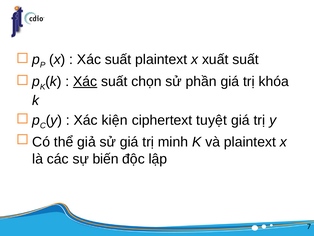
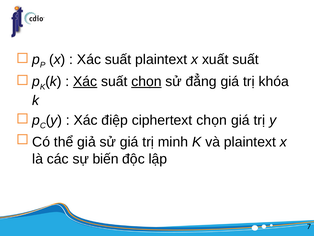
chọn underline: none -> present (146, 81)
phần: phần -> đẳng (201, 81)
kiện: kiện -> điệp (115, 120)
ciphertext tuyệt: tuyệt -> chọn (212, 120)
